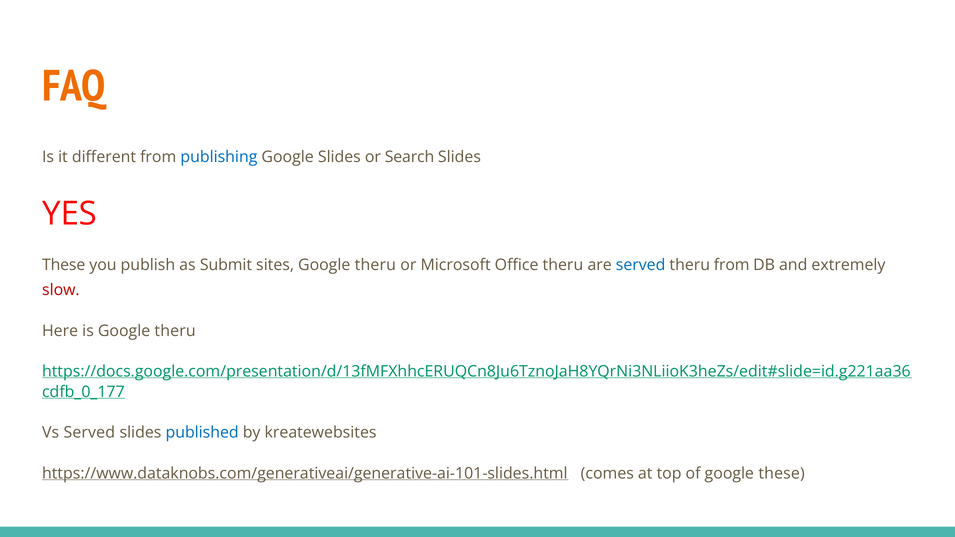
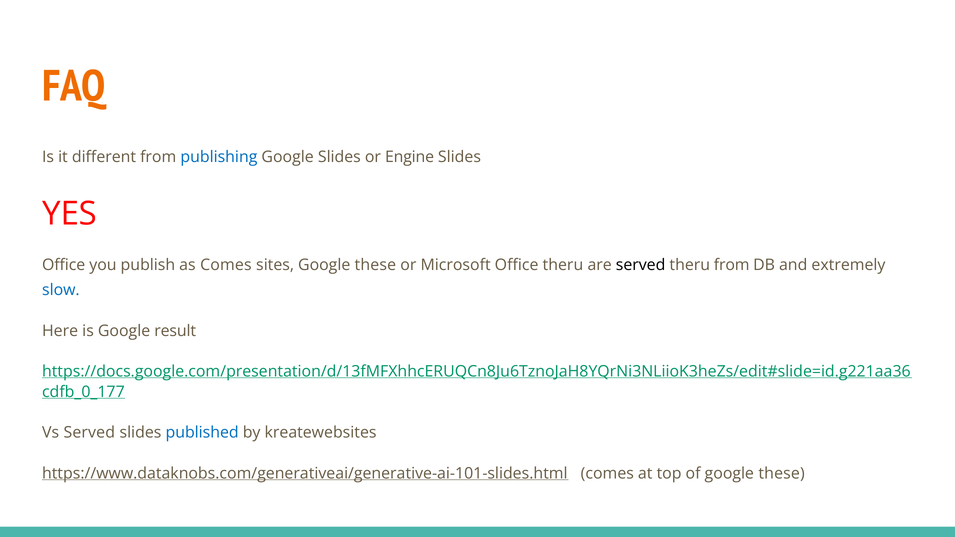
Search: Search -> Engine (410, 157)
These: These -> Office (64, 265)
as Submit: Submit -> Comes (226, 265)
sites Google theru: theru -> these (375, 265)
served colour: blue -> black (641, 265)
slow colour: red -> blue (61, 290)
is Google theru: theru -> result (175, 331)
